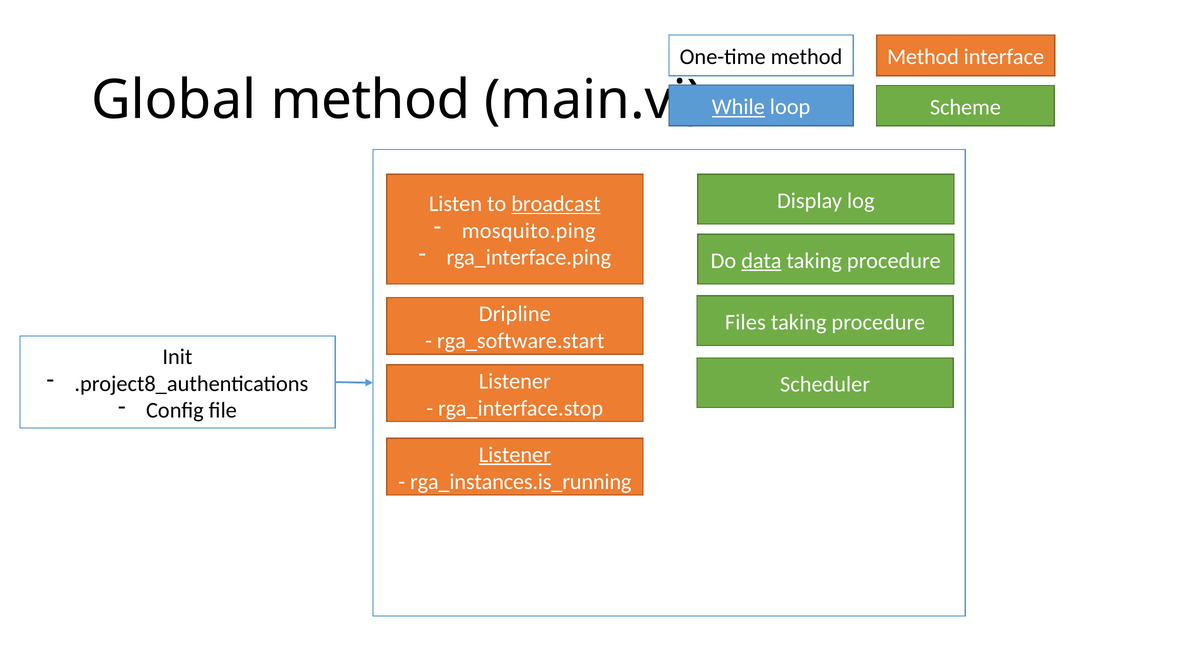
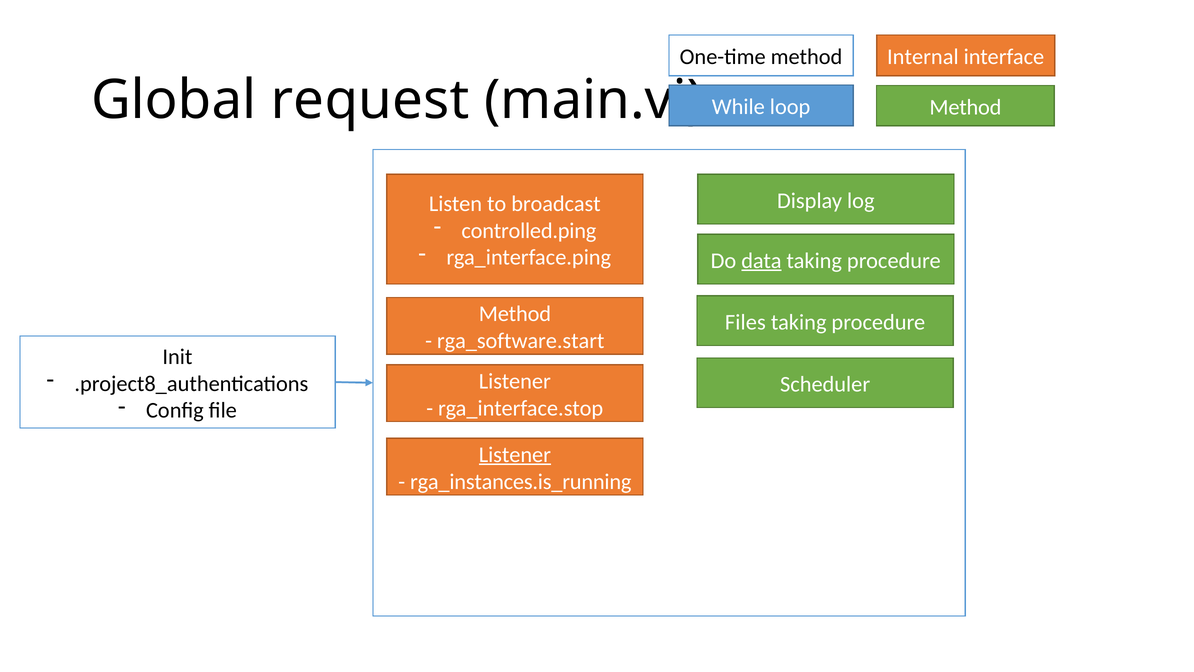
Method: Method -> Internal (923, 57)
Global method: method -> request (370, 100)
While underline: present -> none (738, 107)
Scheme: Scheme -> Method (965, 107)
broadcast underline: present -> none (556, 204)
mosquito.ping: mosquito.ping -> controlled.ping (529, 231)
Dripline: Dripline -> Method (515, 314)
